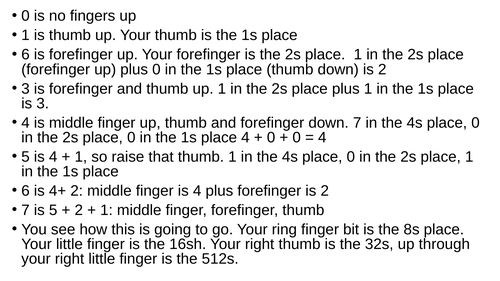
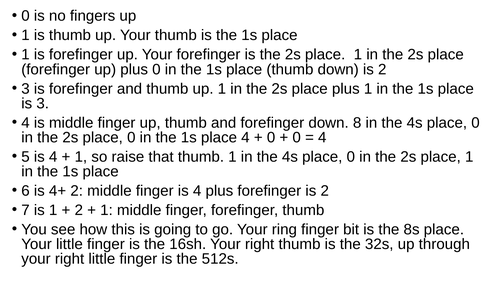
6: 6 -> 1 (25, 55)
down 7: 7 -> 8 (357, 123)
is 5: 5 -> 1 (53, 210)
